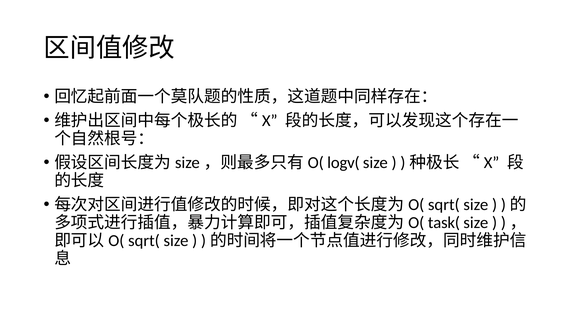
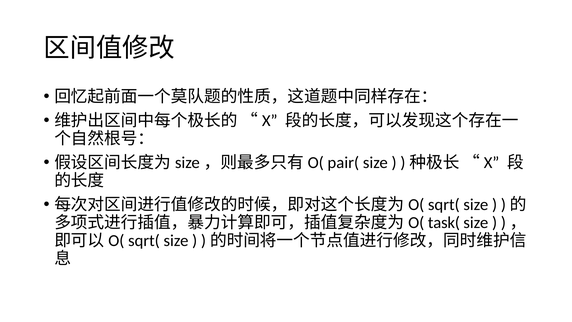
logv(: logv( -> pair( (343, 163)
